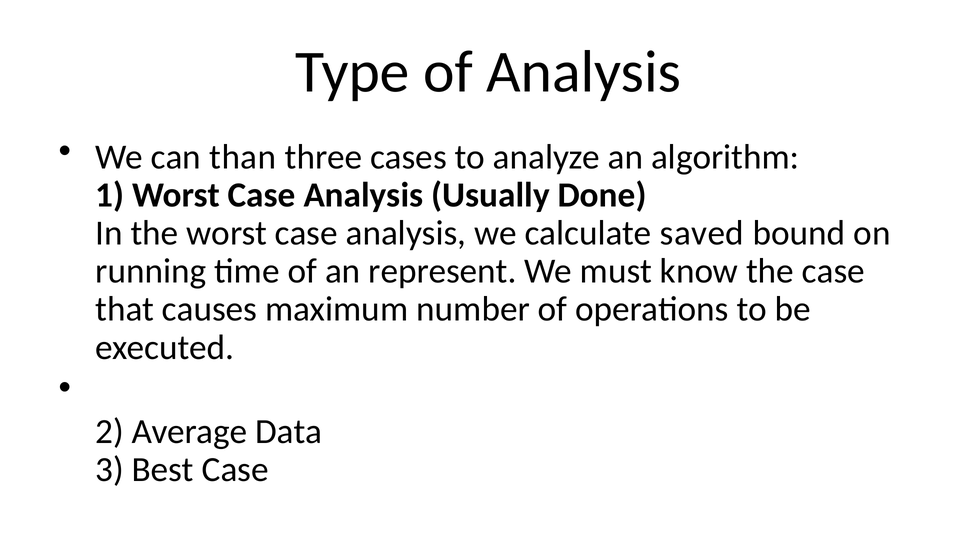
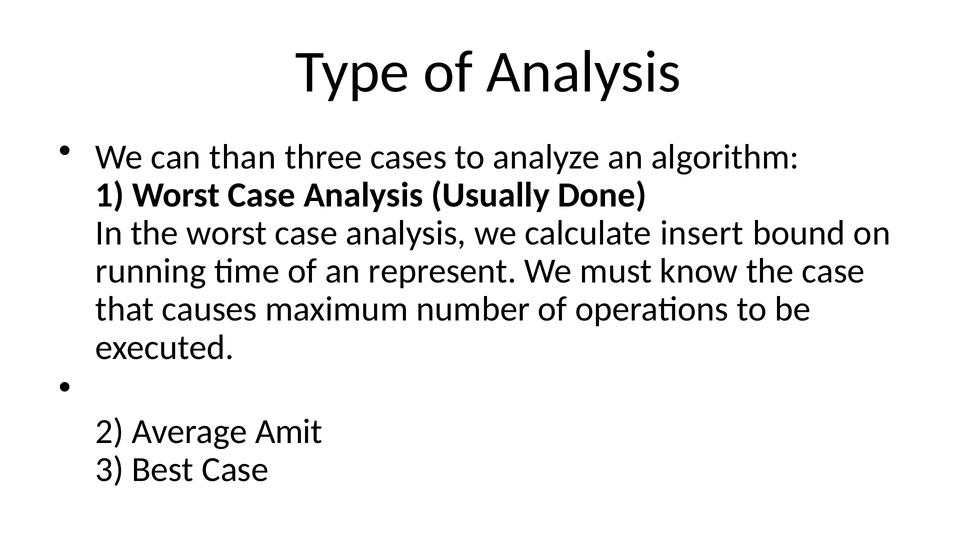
saved: saved -> insert (702, 233)
Data: Data -> Amit (289, 431)
